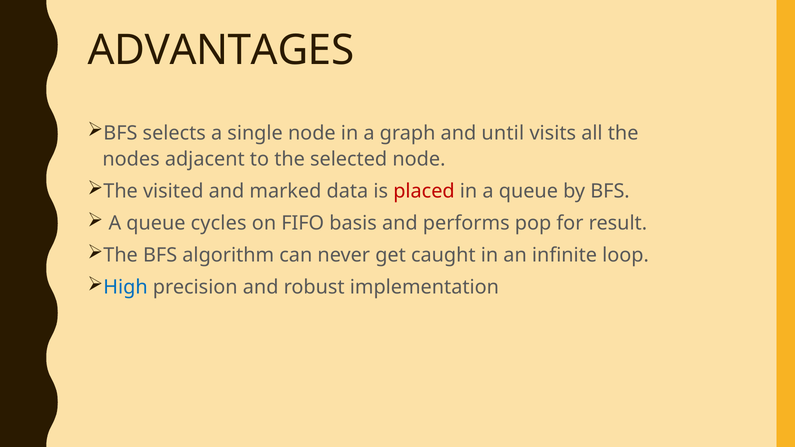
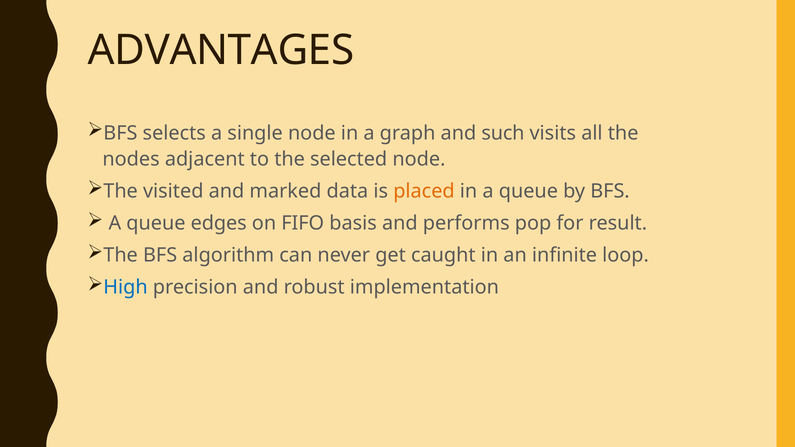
until: until -> such (503, 133)
placed colour: red -> orange (424, 191)
cycles: cycles -> edges (219, 223)
